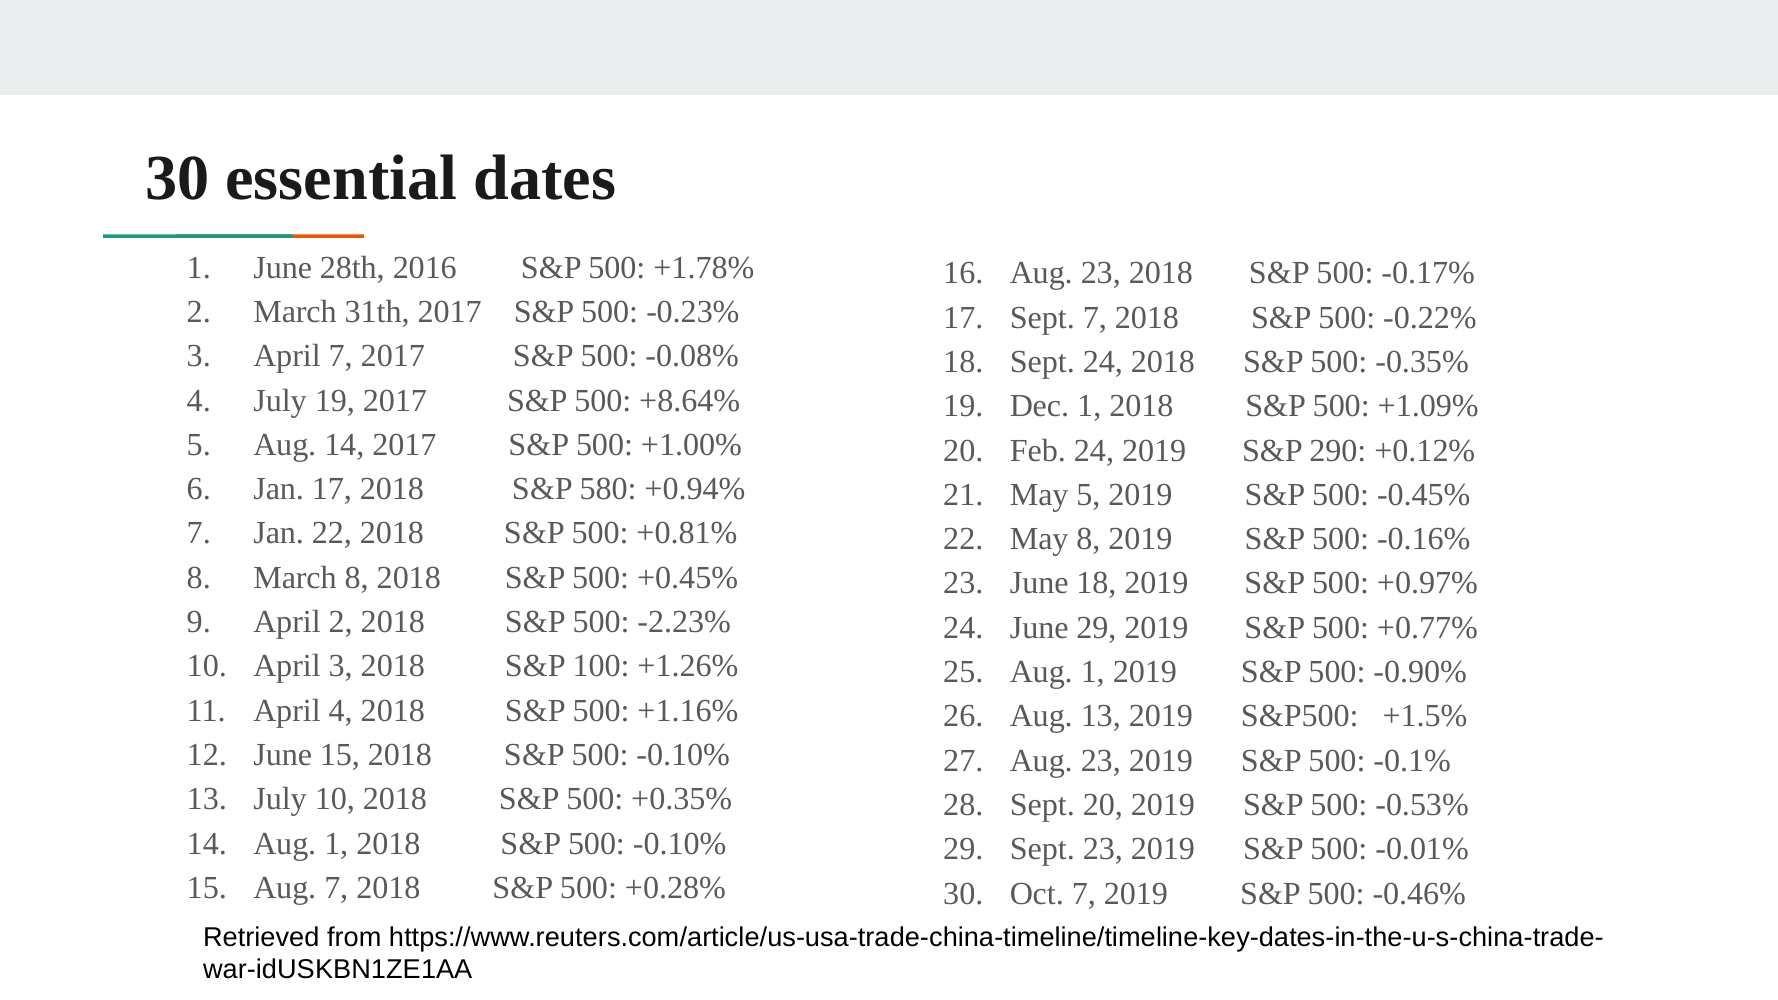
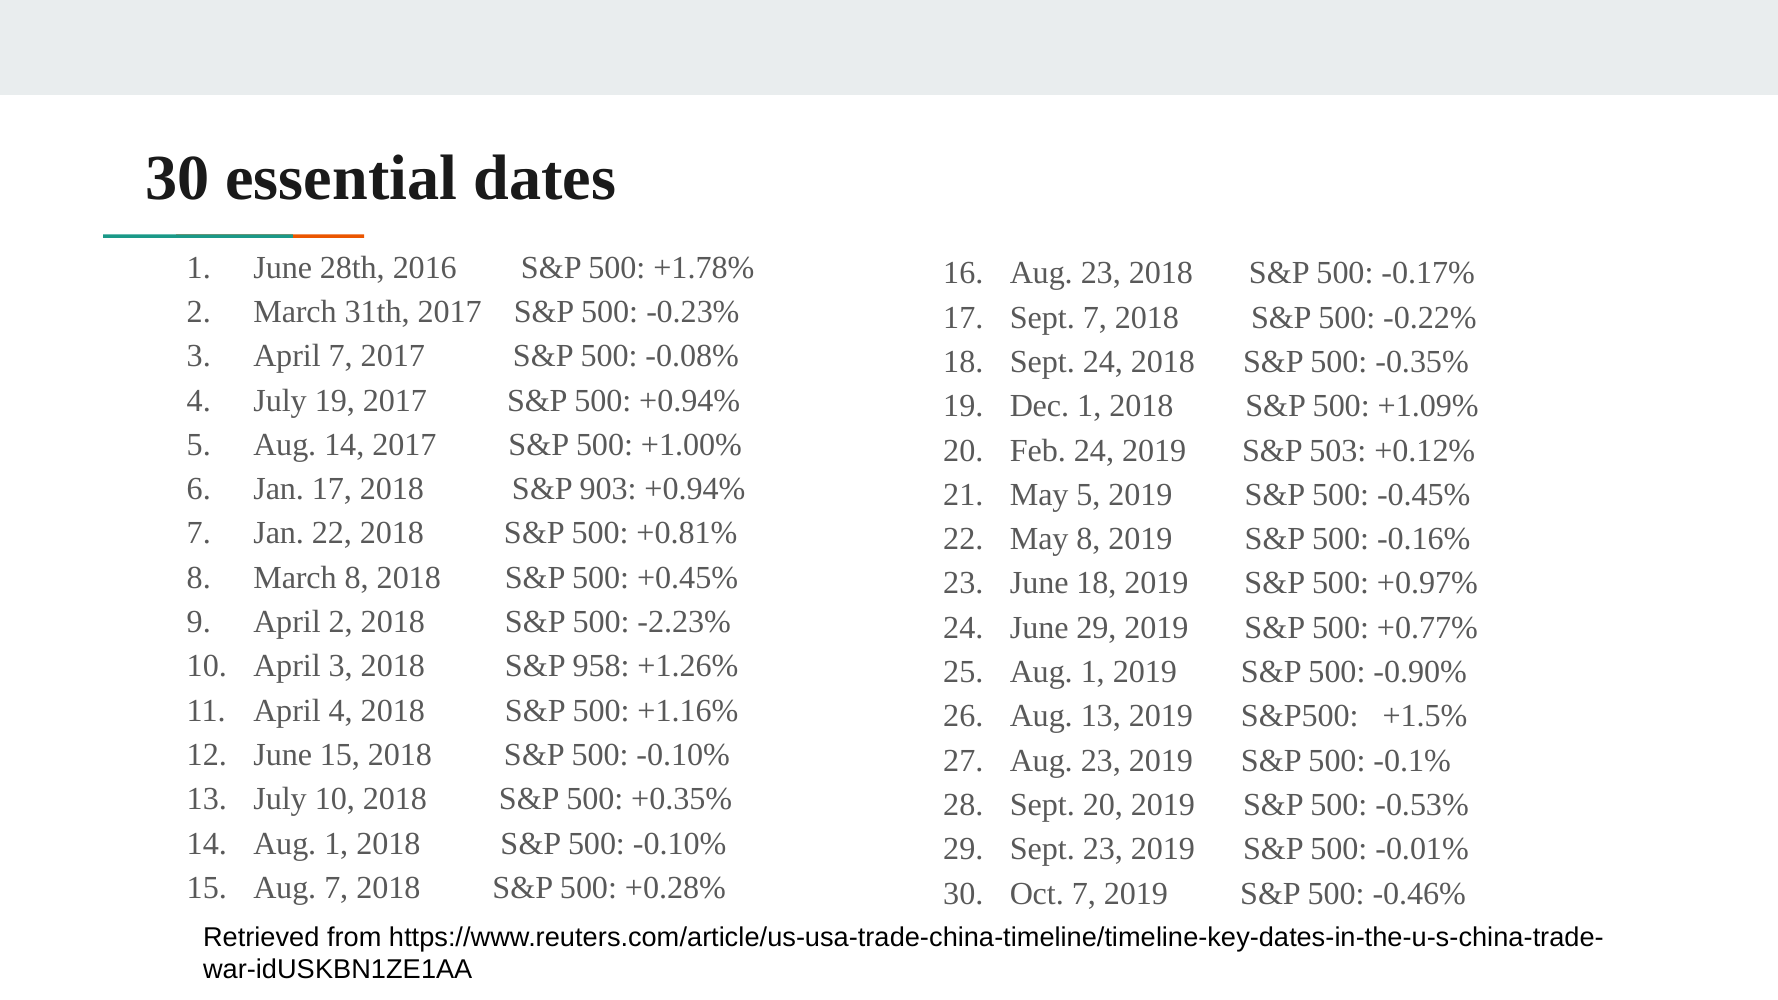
500 +8.64%: +8.64% -> +0.94% (690, 401)
290: 290 -> 503 (1338, 451)
580: 580 -> 903 (608, 489)
100: 100 -> 958 (601, 666)
